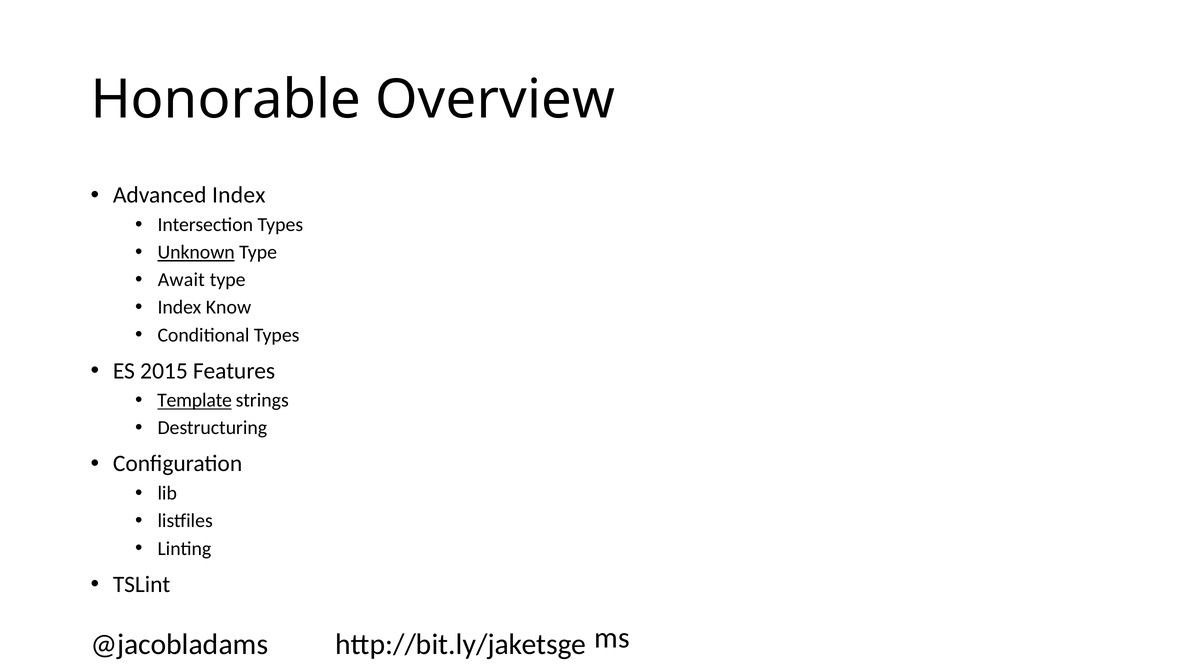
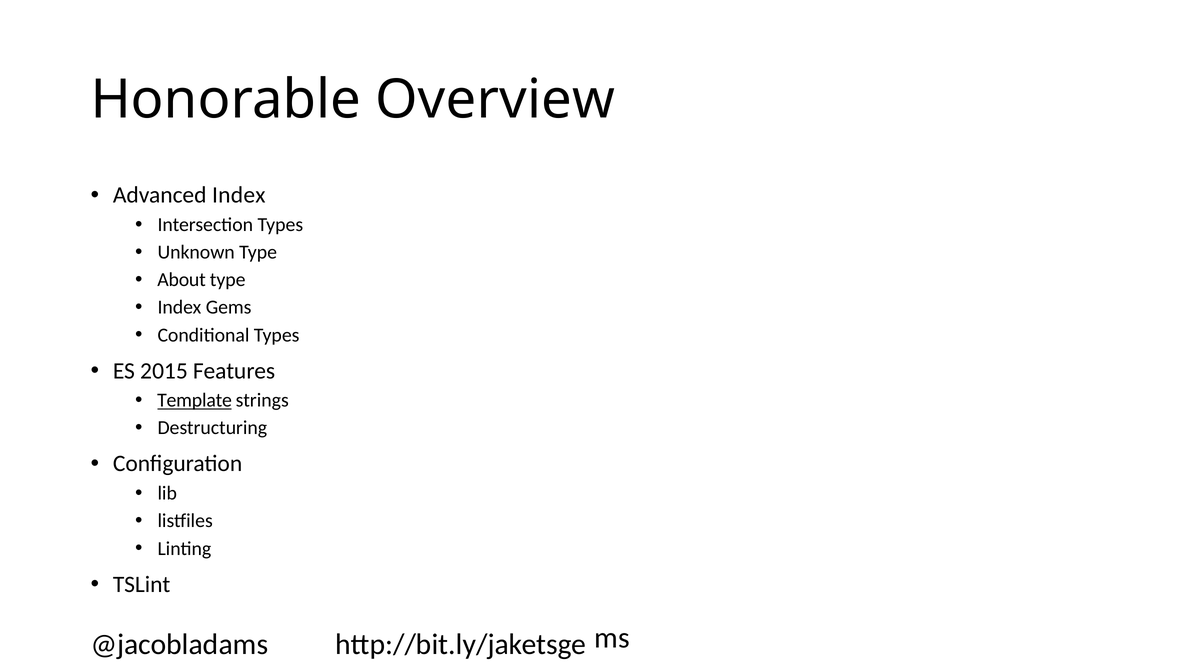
Unknown underline: present -> none (196, 252)
Await: Await -> About (182, 280)
Know: Know -> Gems (229, 307)
